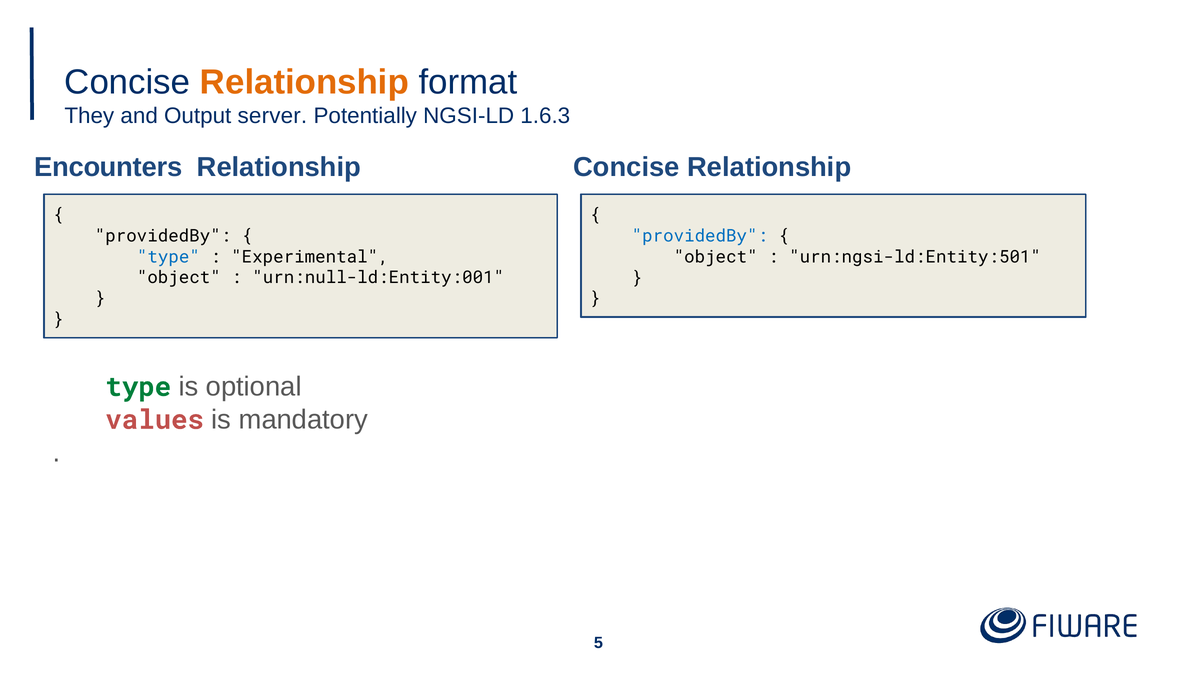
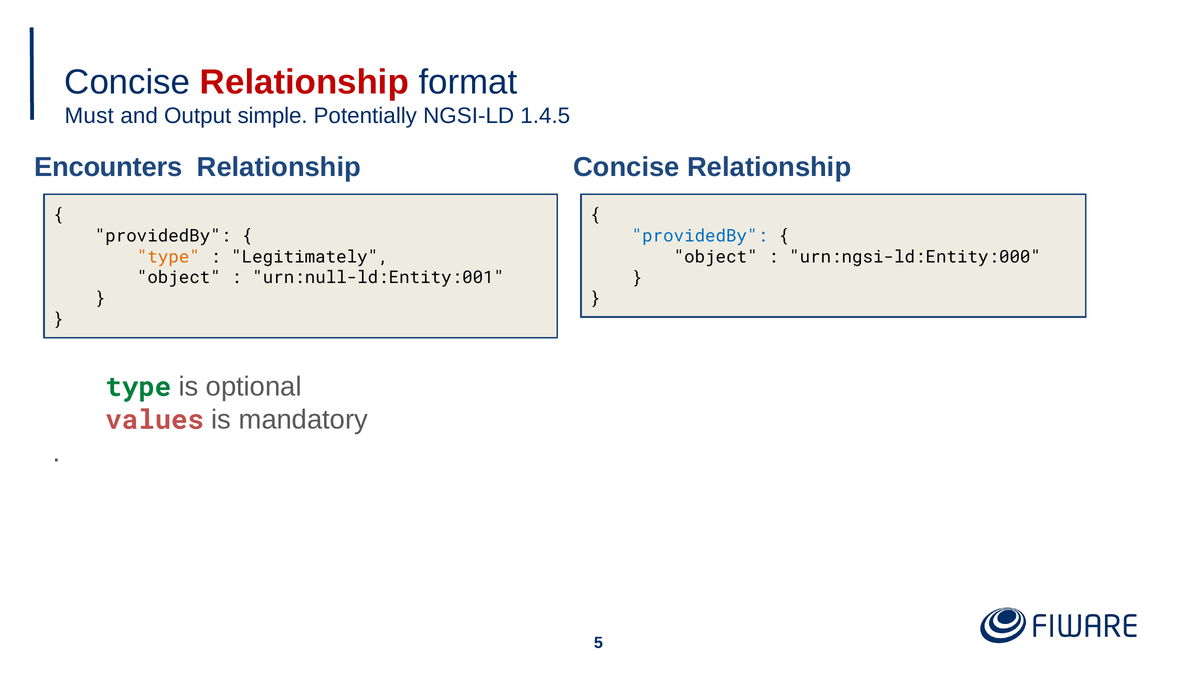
Relationship colour: orange -> red (304, 82)
They: They -> Must (89, 116)
server: server -> simple (273, 116)
1.6.3: 1.6.3 -> 1.4.5 (545, 116)
type colour: blue -> orange (168, 257)
Experimental: Experimental -> Legitimately (310, 257)
urn:ngsi-ld:Entity:501: urn:ngsi-ld:Entity:501 -> urn:ngsi-ld:Entity:000 (915, 257)
